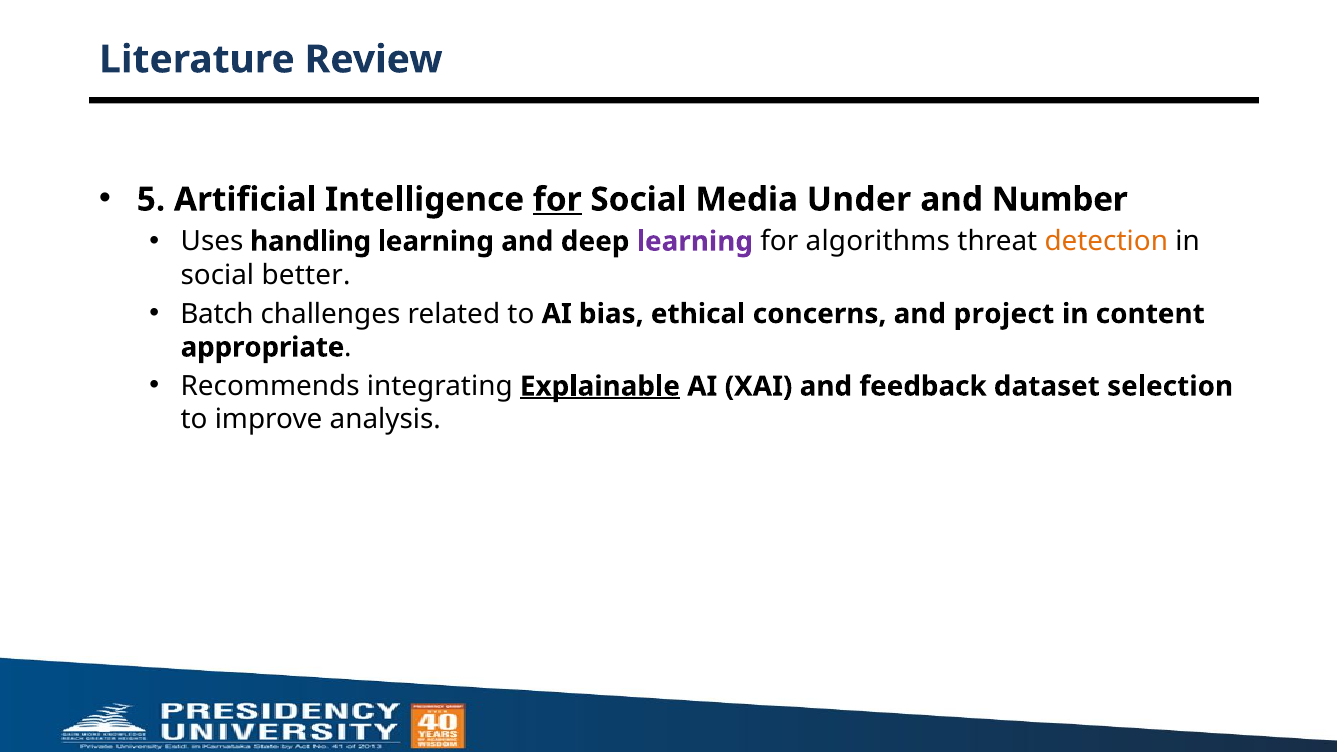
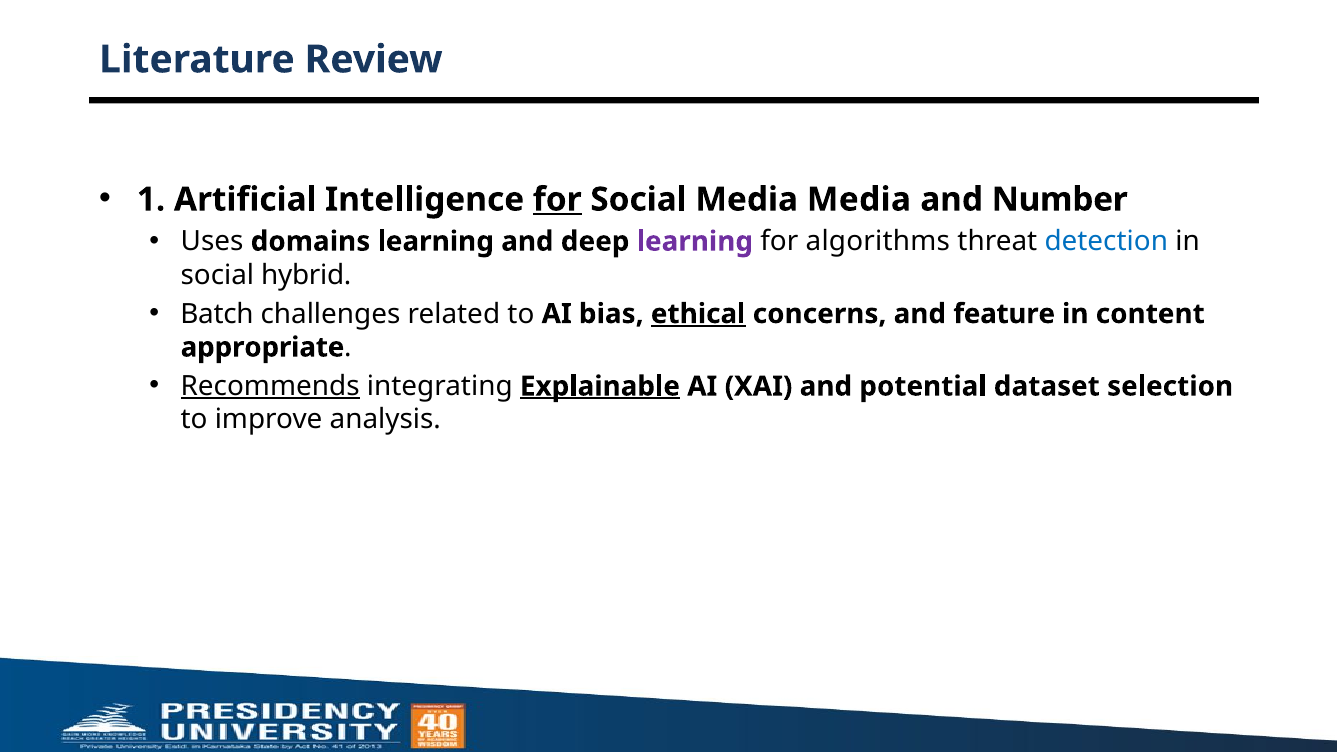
5: 5 -> 1 (151, 200)
Media Under: Under -> Media (859, 200)
handling: handling -> domains (310, 241)
detection colour: orange -> blue (1106, 241)
better: better -> hybrid (306, 275)
ethical underline: none -> present (698, 314)
project: project -> feature (1004, 314)
Recommends underline: none -> present (270, 386)
feedback: feedback -> potential (923, 386)
